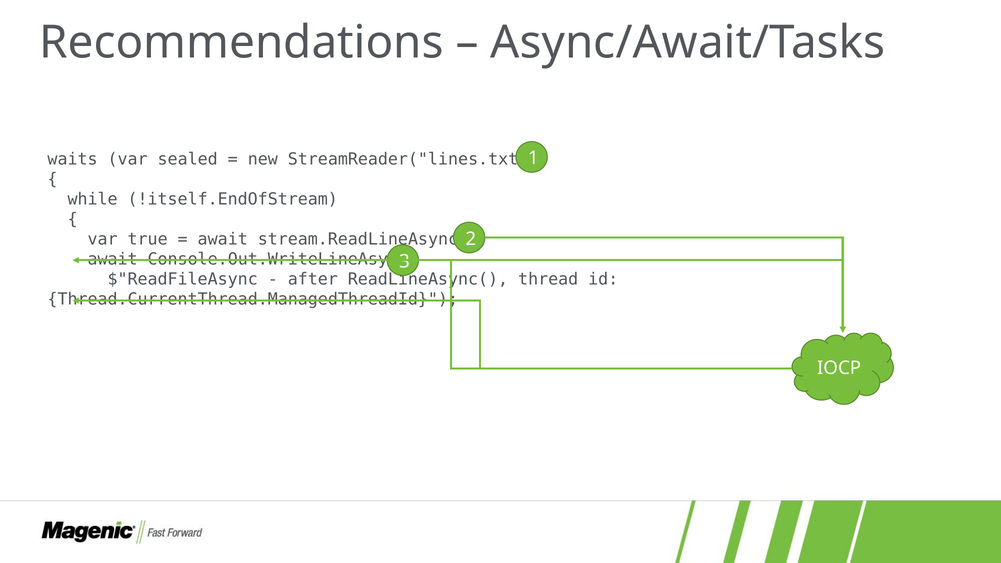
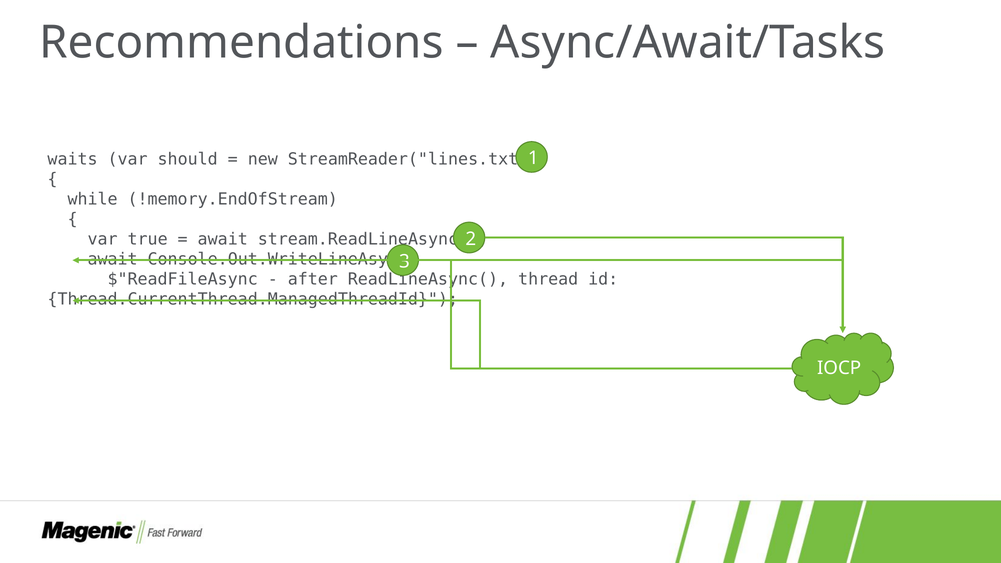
sealed: sealed -> should (188, 159)
!itself.EndOfStream: !itself.EndOfStream -> !memory.EndOfStream (233, 199)
